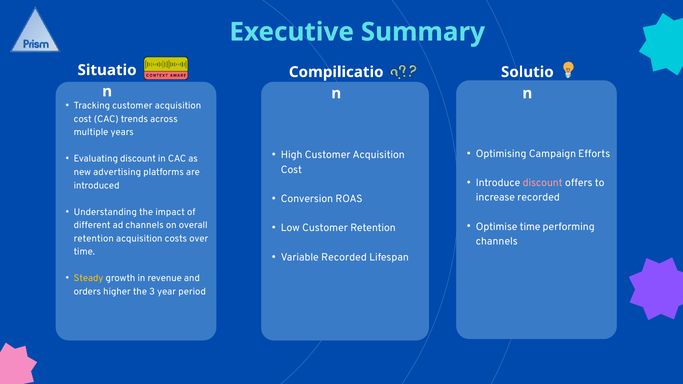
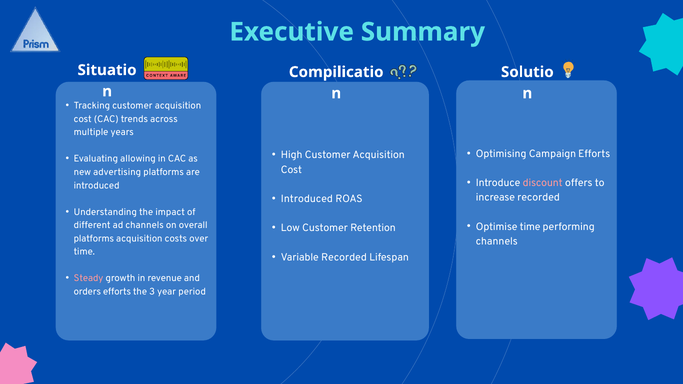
Evaluating discount: discount -> allowing (138, 159)
Conversion: Conversion -> Introduced (307, 199)
retention: retention -> platforms (94, 239)
Steady colour: yellow -> pink (89, 278)
orders higher: higher -> efforts (117, 292)
